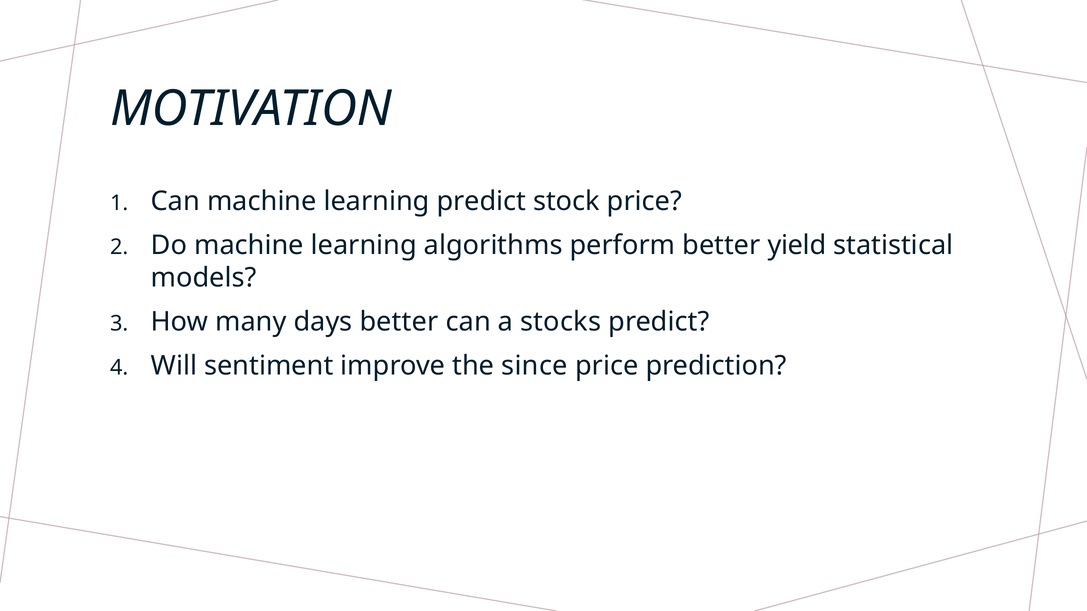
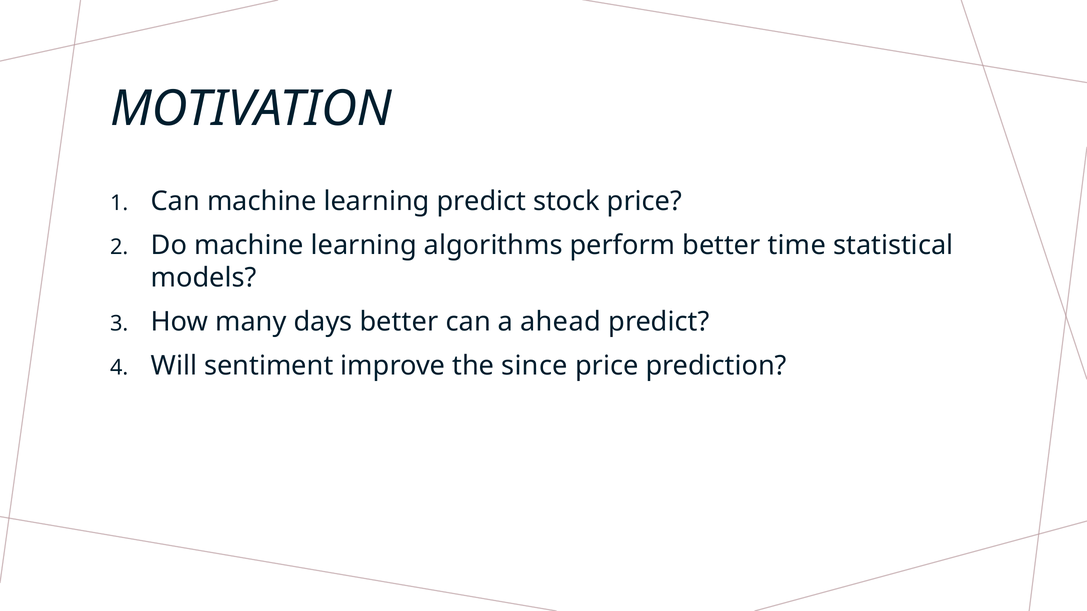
yield: yield -> time (797, 245)
stocks: stocks -> ahead (561, 322)
